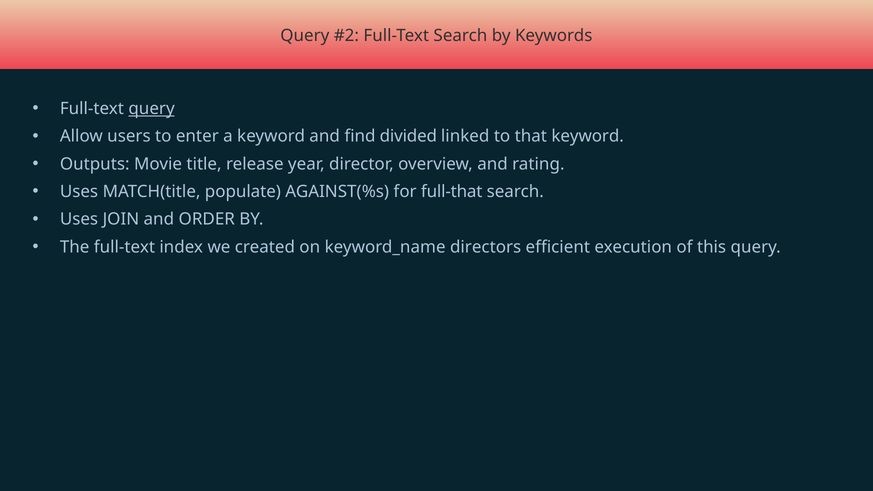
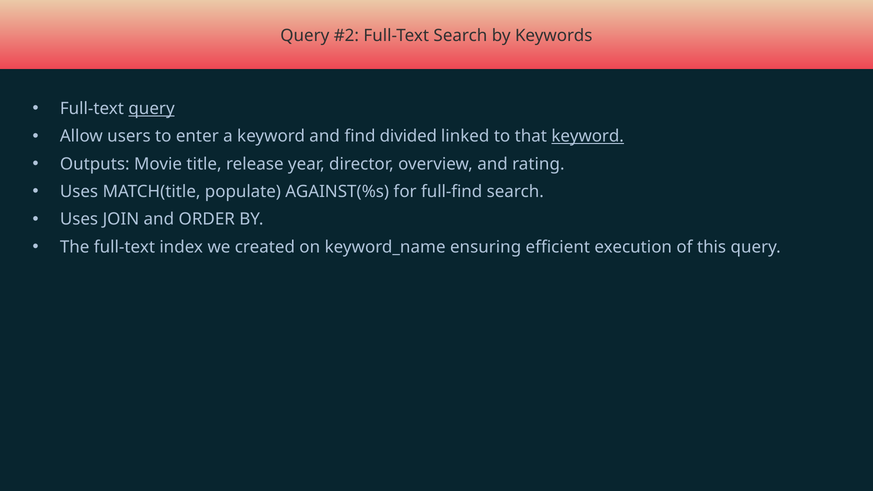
keyword underline: none -> present (588, 136)
full-that: full-that -> full-find (452, 192)
directors: directors -> ensuring (486, 247)
